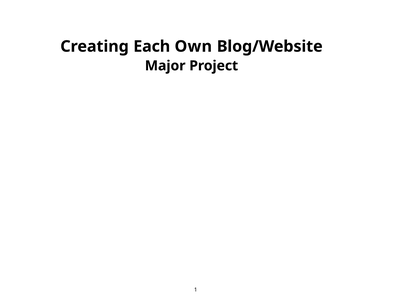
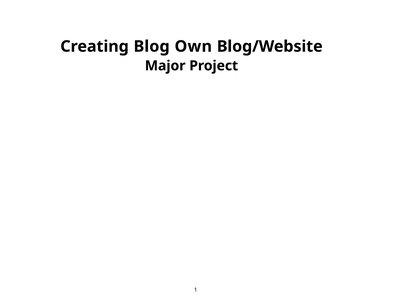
Each: Each -> Blog (152, 46)
